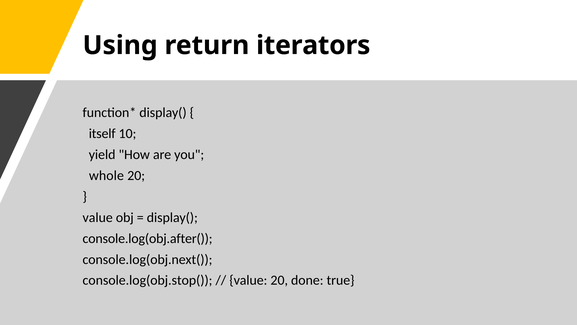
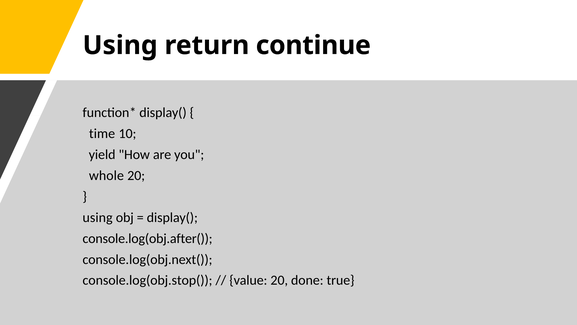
iterators: iterators -> continue (313, 45)
itself: itself -> time (102, 133)
value: value -> using (98, 217)
